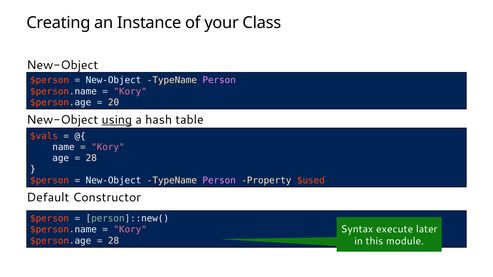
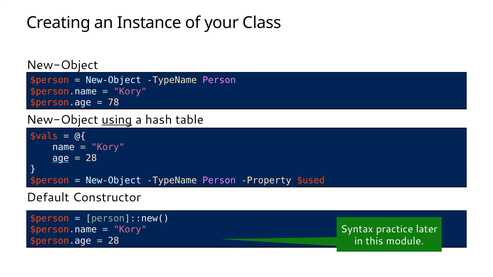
20: 20 -> 78 (114, 103)
age underline: none -> present (61, 158)
execute: execute -> practice (395, 229)
